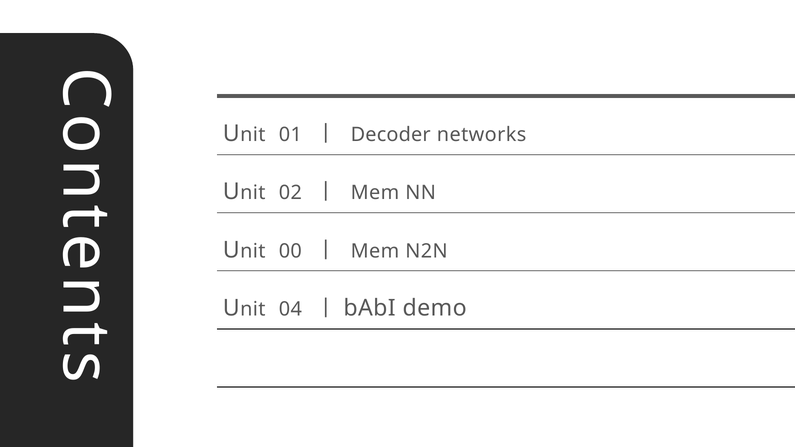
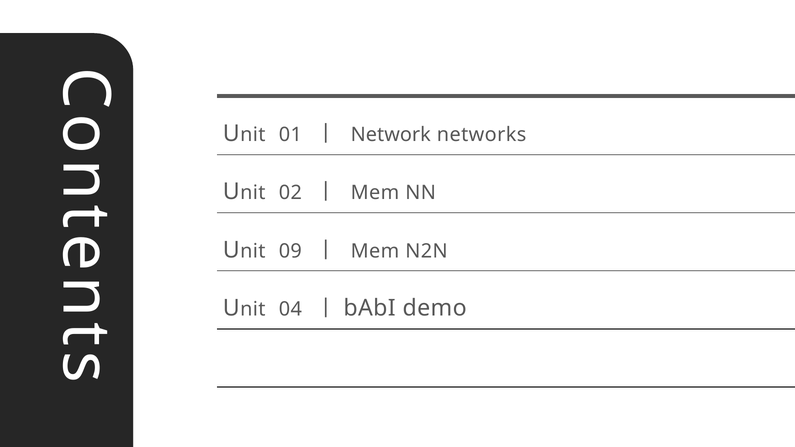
Decoder: Decoder -> Network (391, 135)
00: 00 -> 09 (290, 251)
